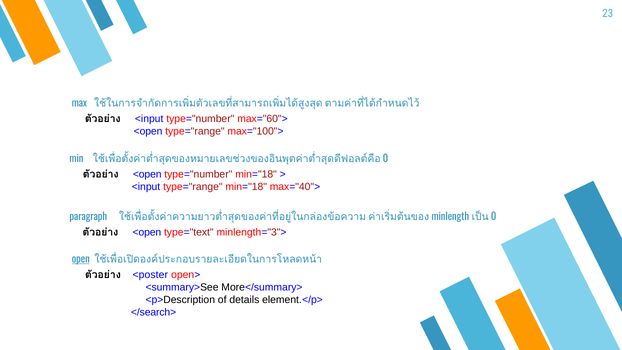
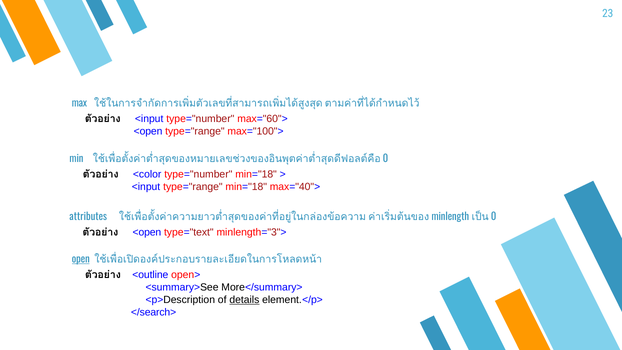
<open: <open -> <color (147, 174)
paragraph: paragraph -> attributes (88, 217)
<poster: <poster -> <outline (150, 275)
details underline: none -> present (244, 300)
